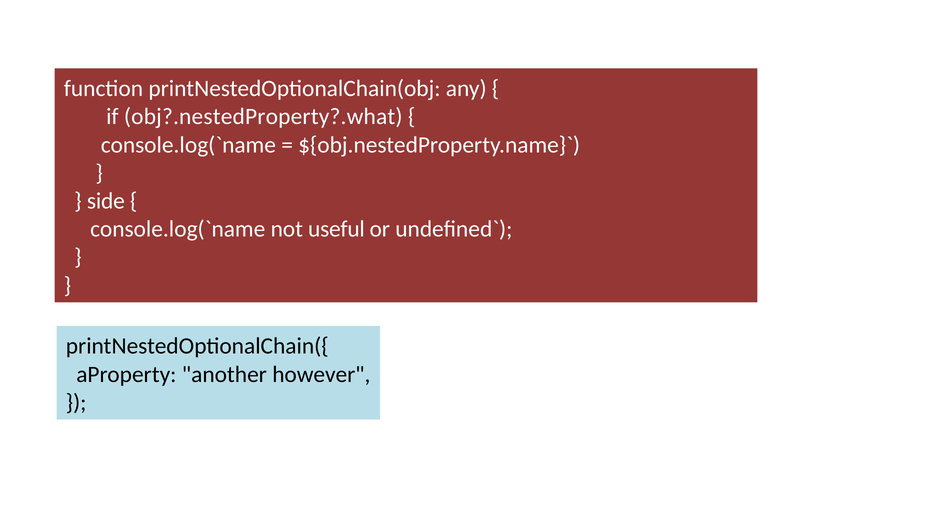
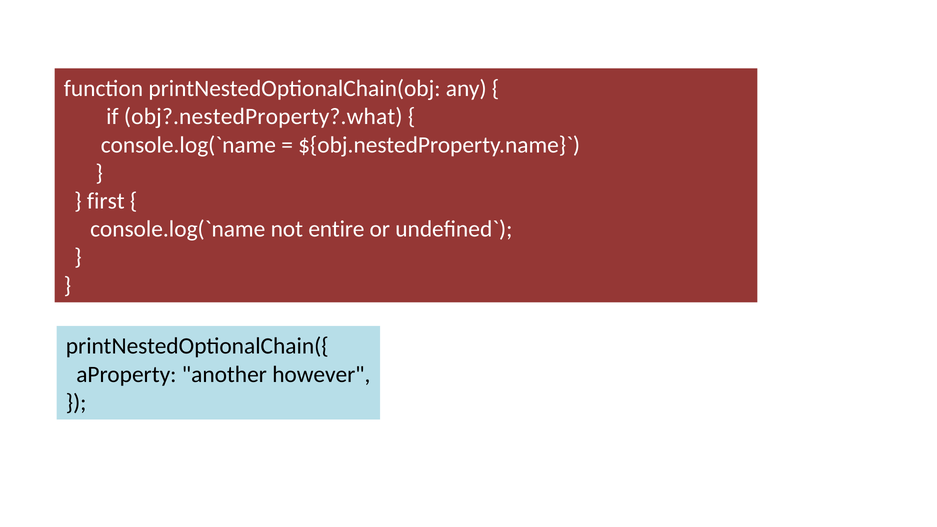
side: side -> first (106, 201)
useful: useful -> entire (336, 229)
